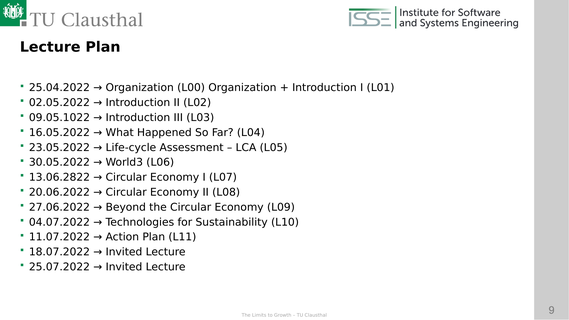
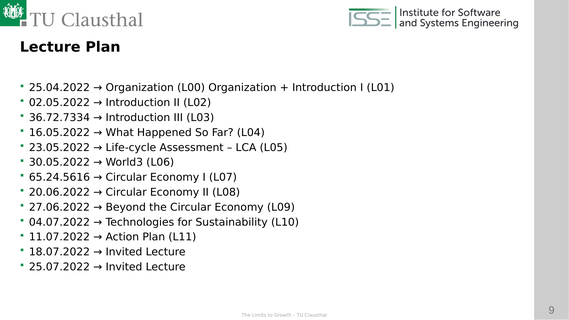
09.05.1022: 09.05.1022 -> 36.72.7334 (59, 118)
13.06.2822: 13.06.2822 -> 65.24.5616 (59, 177)
